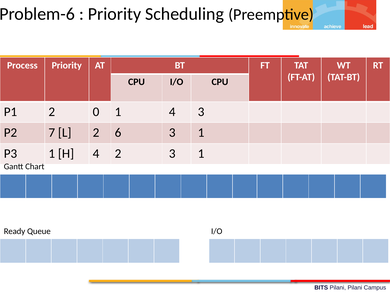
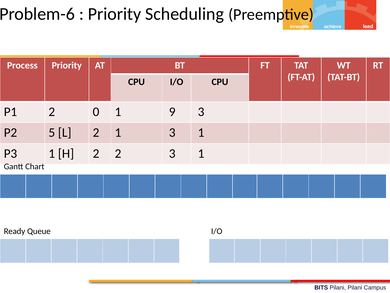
1 4: 4 -> 9 (172, 112)
7: 7 -> 5 (52, 132)
2 6: 6 -> 1 (118, 132)
H 4: 4 -> 2 (96, 153)
